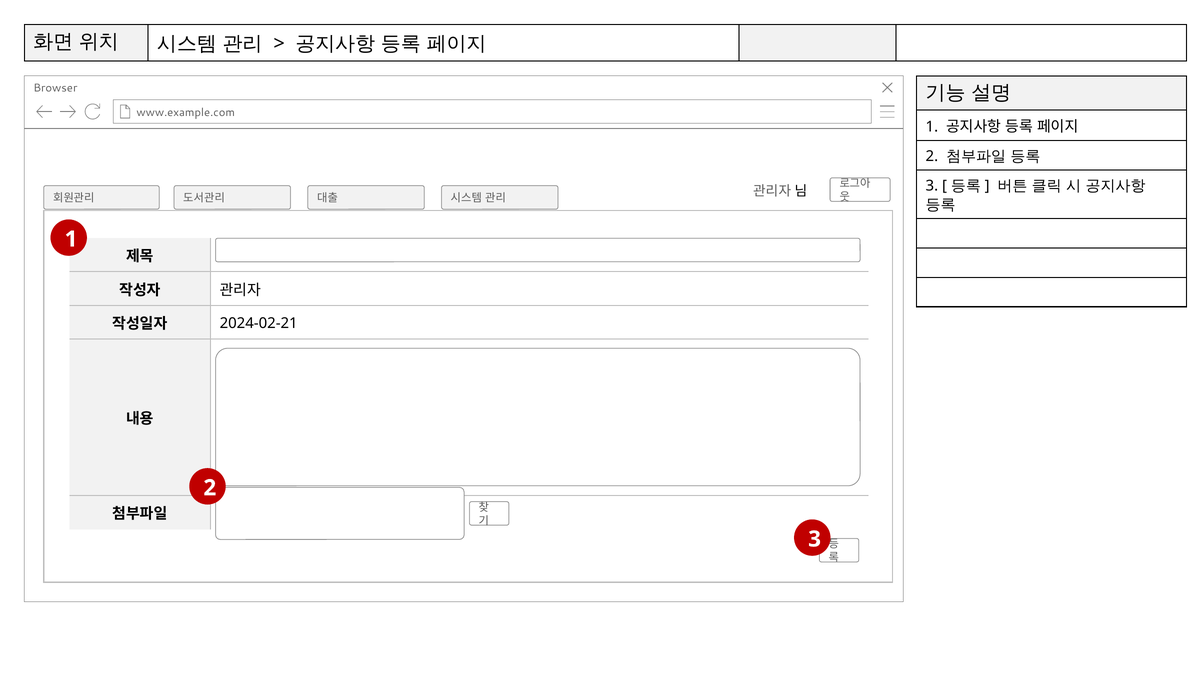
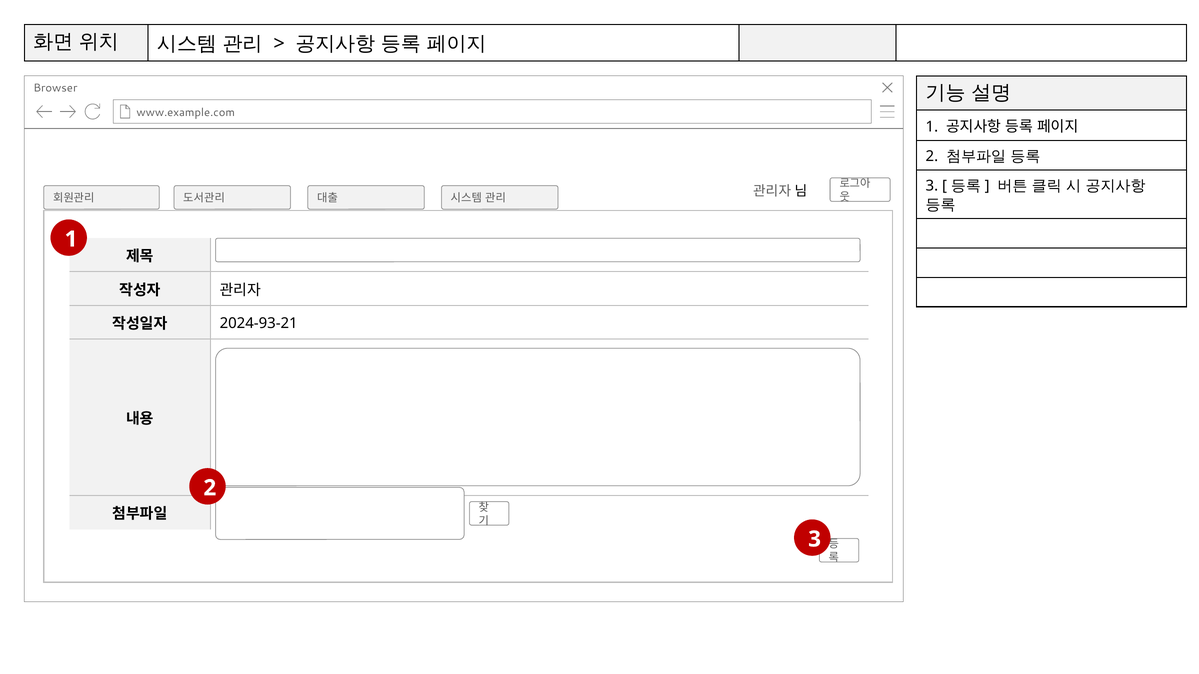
2024-02-21: 2024-02-21 -> 2024-93-21 (259, 323)
